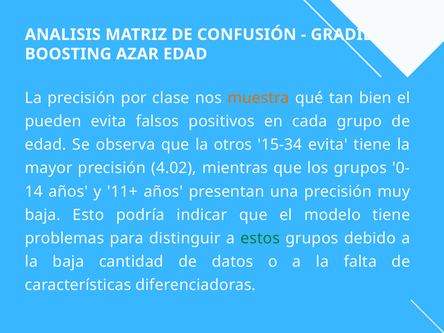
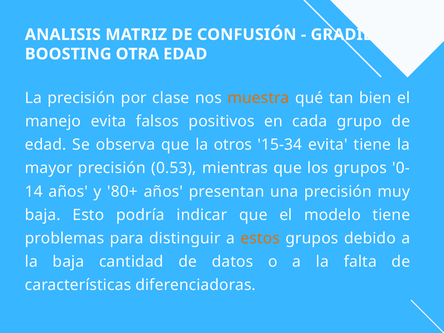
AZAR: AZAR -> OTRA (137, 54)
pueden: pueden -> manejo (53, 121)
4.02: 4.02 -> 0.53 (174, 168)
11+: 11+ -> 80+ (123, 192)
estos colour: green -> orange (260, 238)
